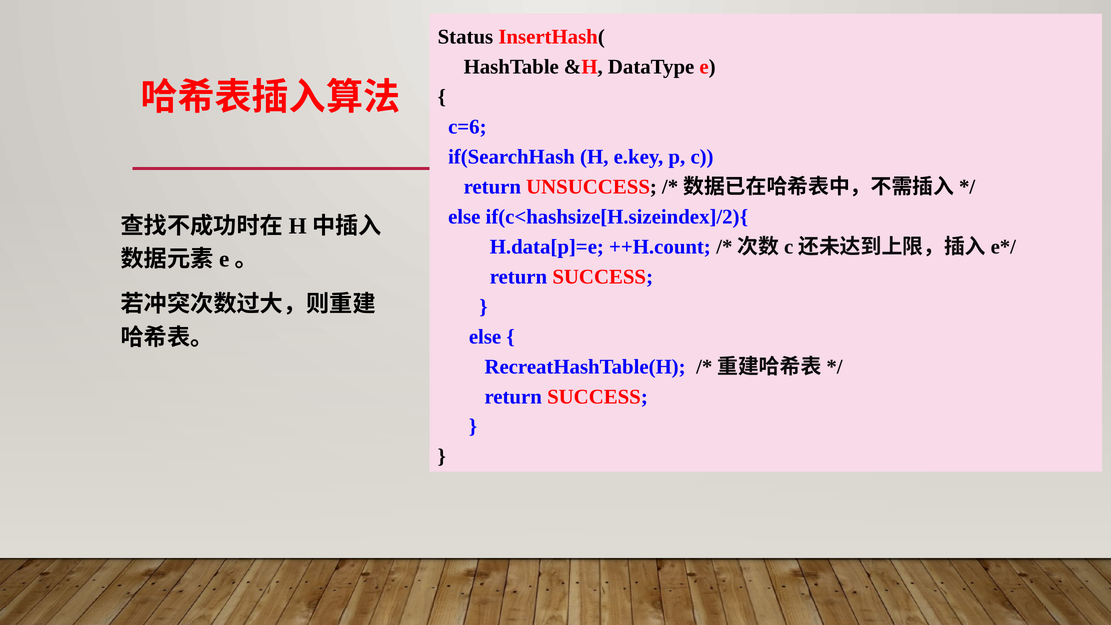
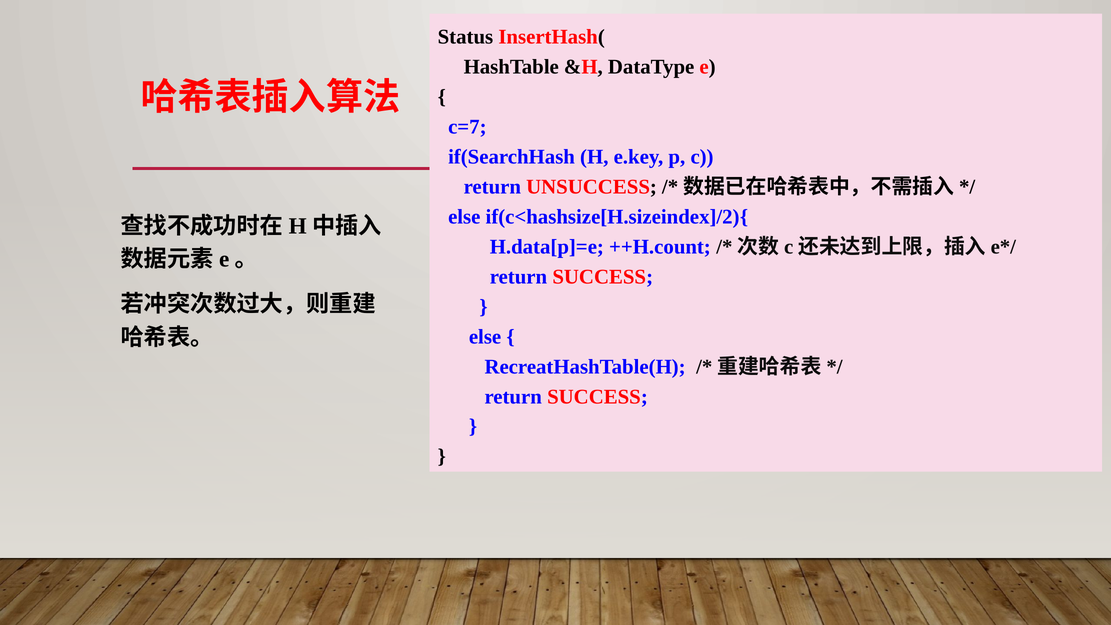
c=6: c=6 -> c=7 (467, 127)
